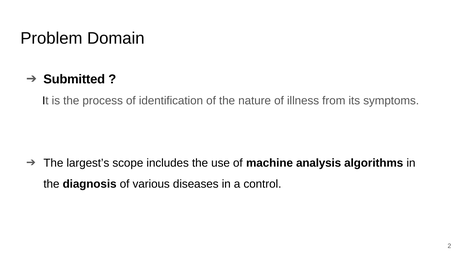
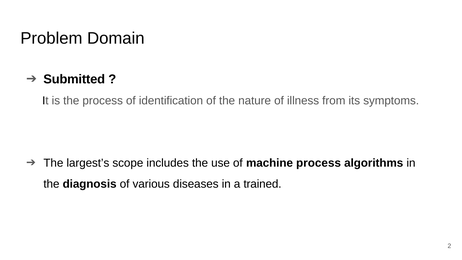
machine analysis: analysis -> process (319, 163)
control: control -> trained (263, 184)
